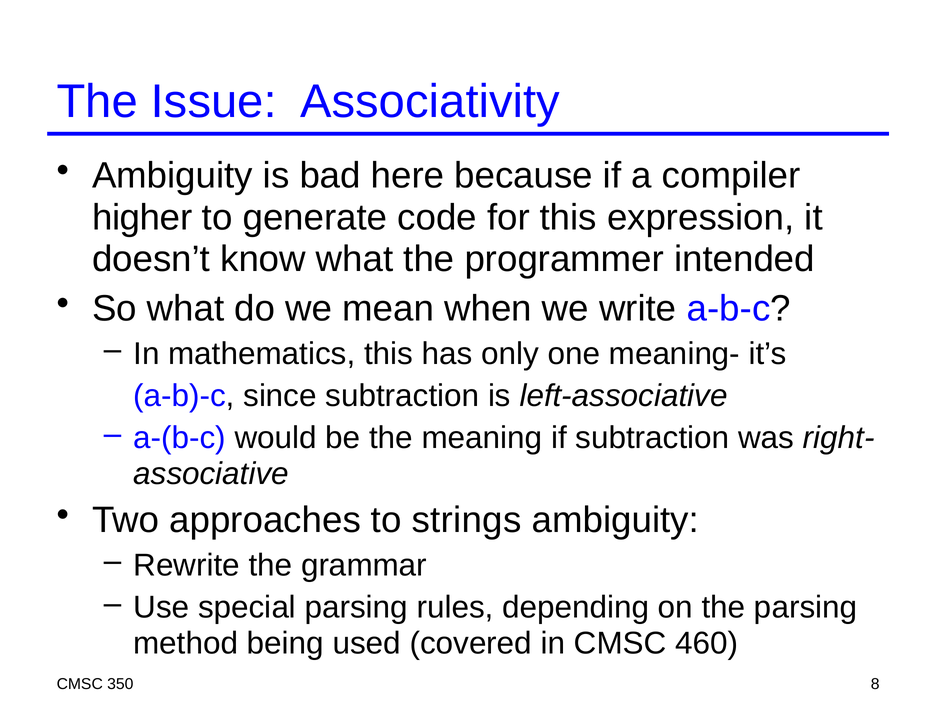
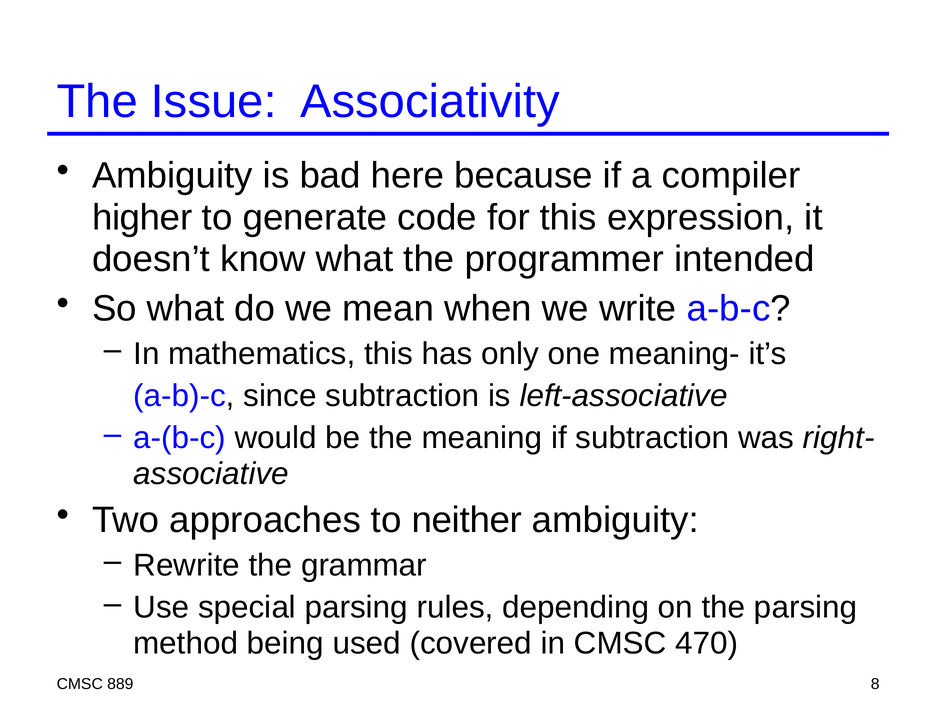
strings: strings -> neither (467, 520)
460: 460 -> 470 (707, 643)
350: 350 -> 889 (120, 684)
